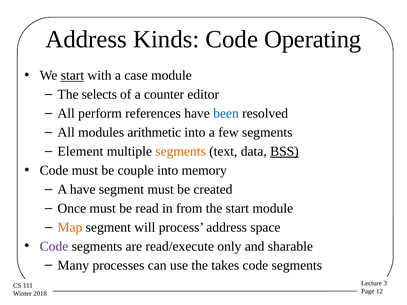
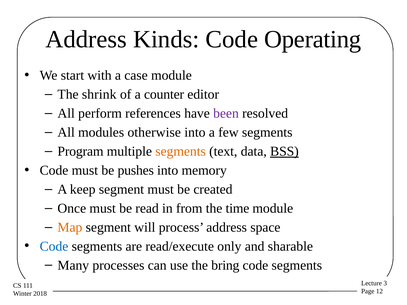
start underline: present -> none (72, 76)
selects: selects -> shrink (99, 95)
been colour: blue -> purple (226, 114)
arithmetic: arithmetic -> otherwise (154, 133)
Element: Element -> Program (80, 152)
couple: couple -> pushes (136, 171)
A have: have -> keep (83, 190)
the start: start -> time (237, 208)
Code colour: purple -> blue (54, 246)
takes: takes -> bring (225, 265)
